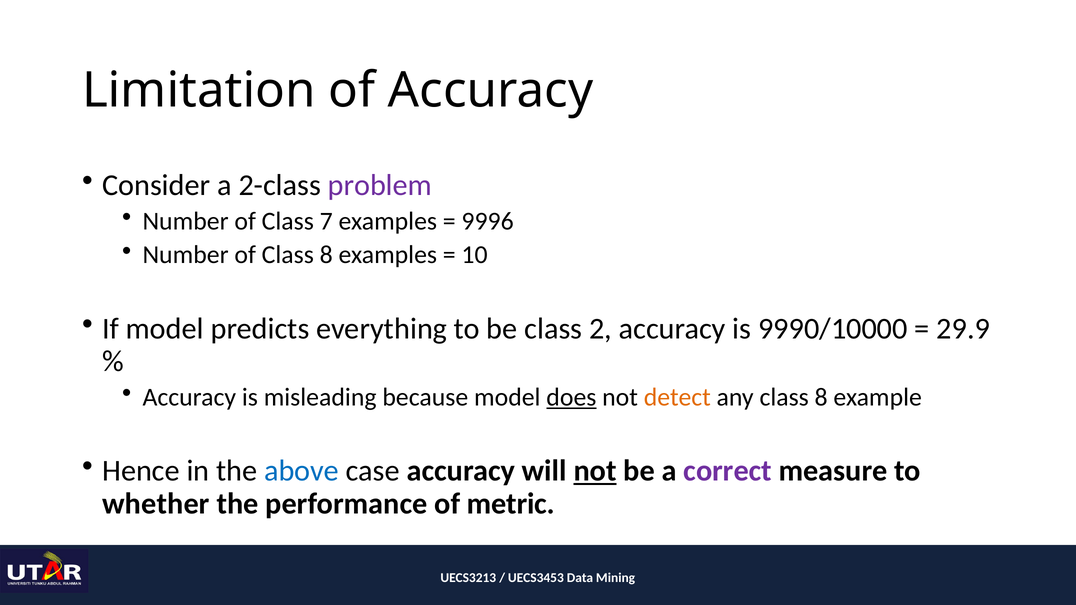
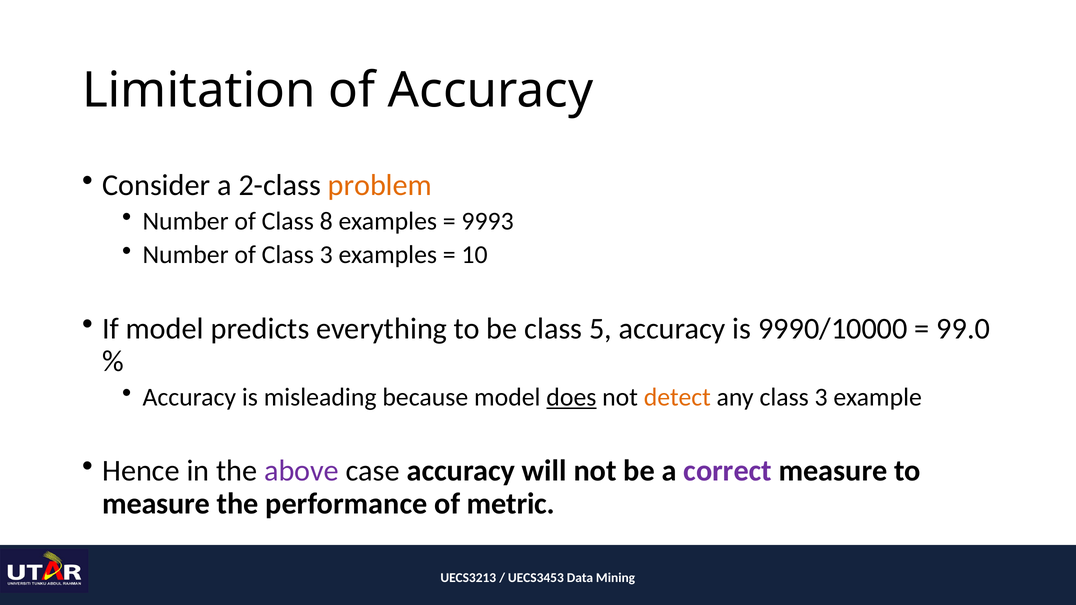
problem colour: purple -> orange (380, 185)
7: 7 -> 8 (326, 221)
9996: 9996 -> 9993 (488, 221)
of Class 8: 8 -> 3 (326, 255)
2: 2 -> 5 (600, 329)
29.9: 29.9 -> 99.0 (963, 329)
any class 8: 8 -> 3 (821, 397)
above colour: blue -> purple (302, 471)
not underline: present -> none (595, 471)
whether: whether -> measure (156, 504)
